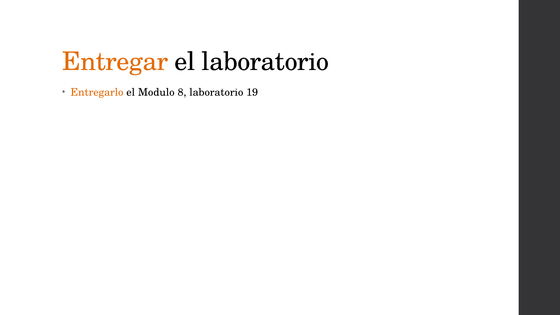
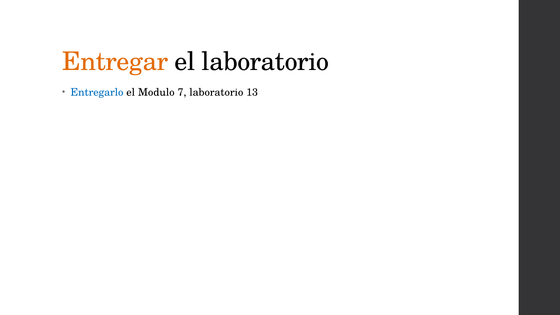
Entregarlo colour: orange -> blue (97, 92)
8: 8 -> 7 (182, 92)
19: 19 -> 13 (252, 92)
